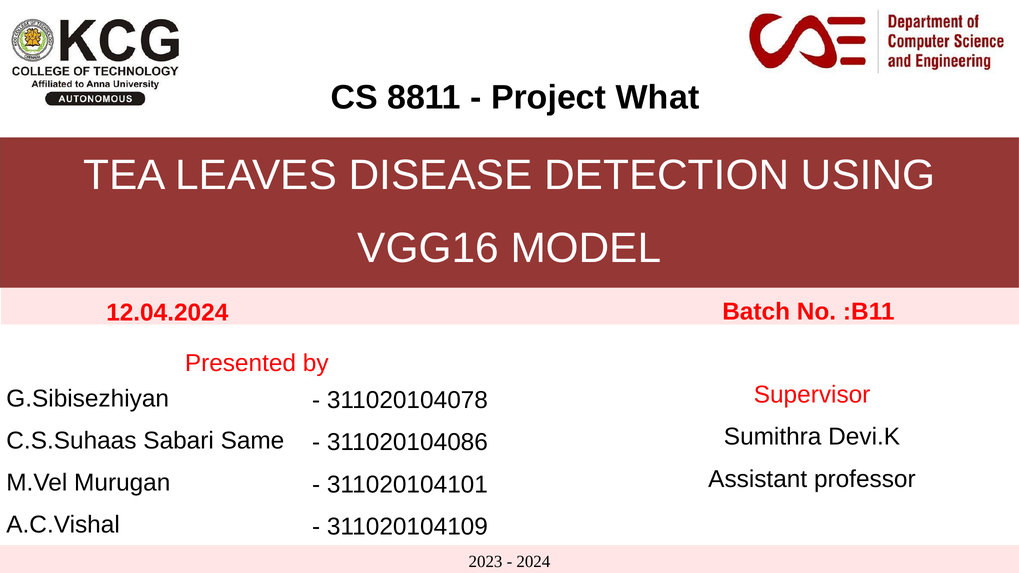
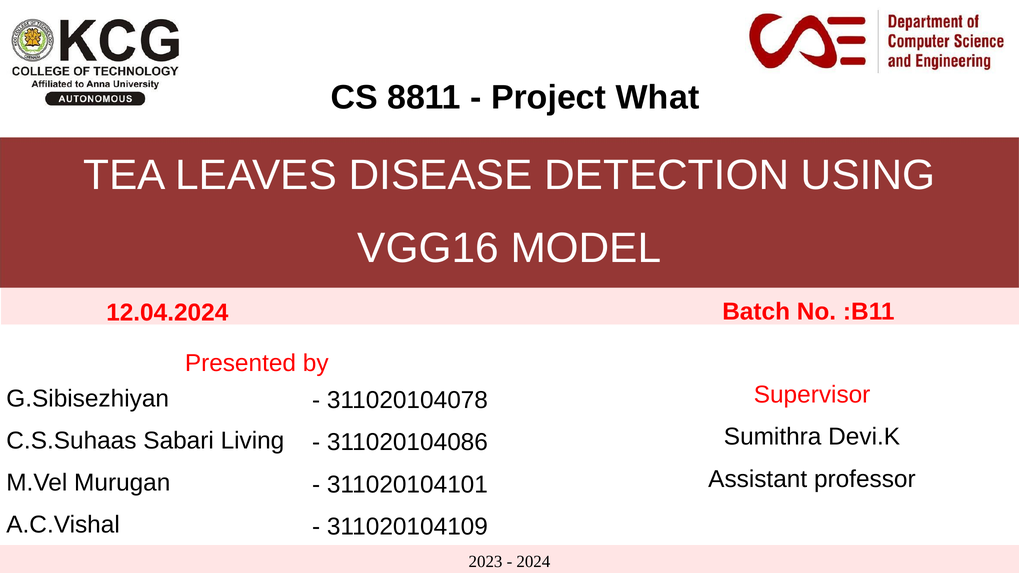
Same: Same -> Living (252, 441)
